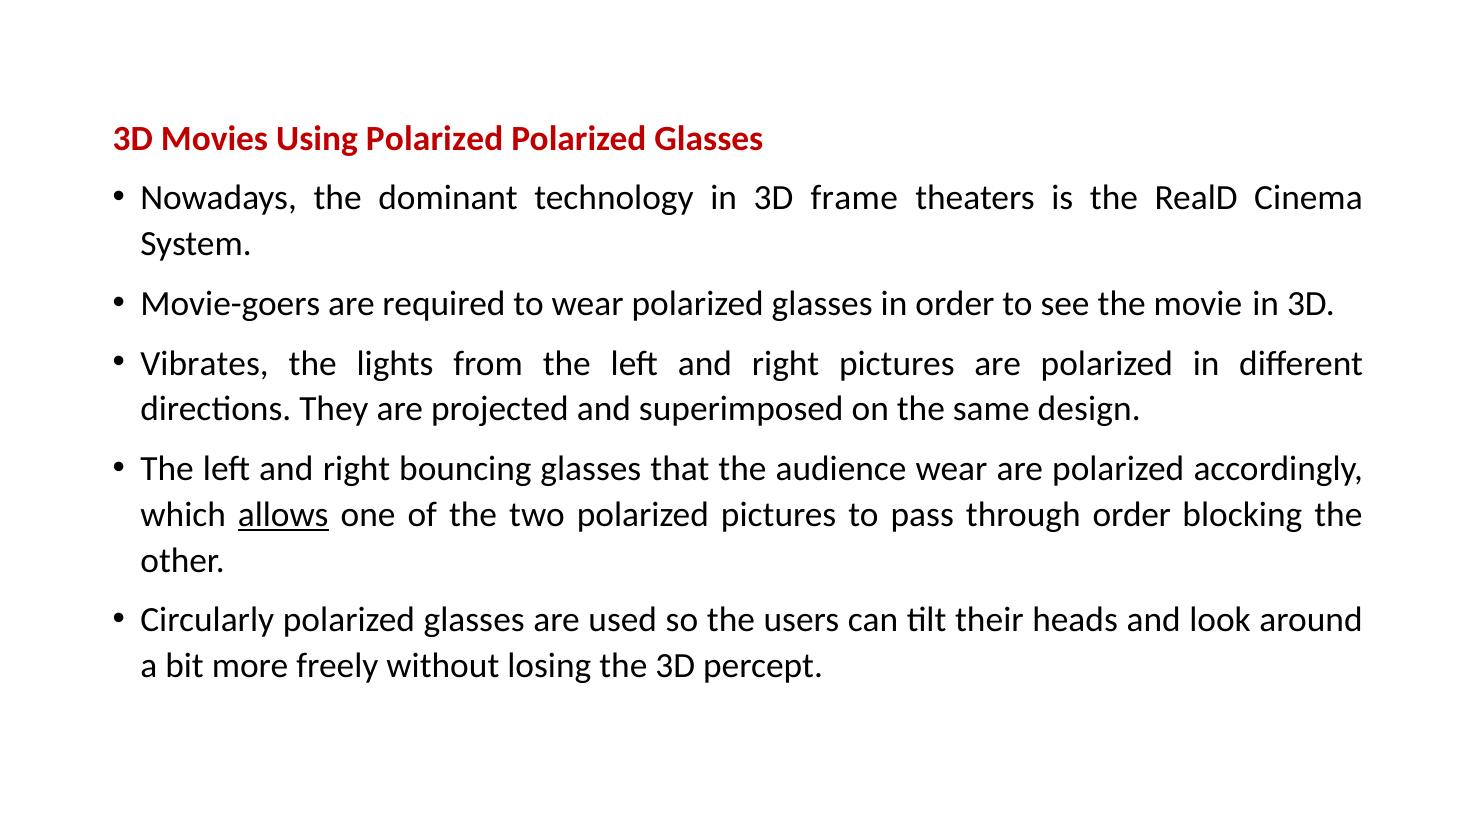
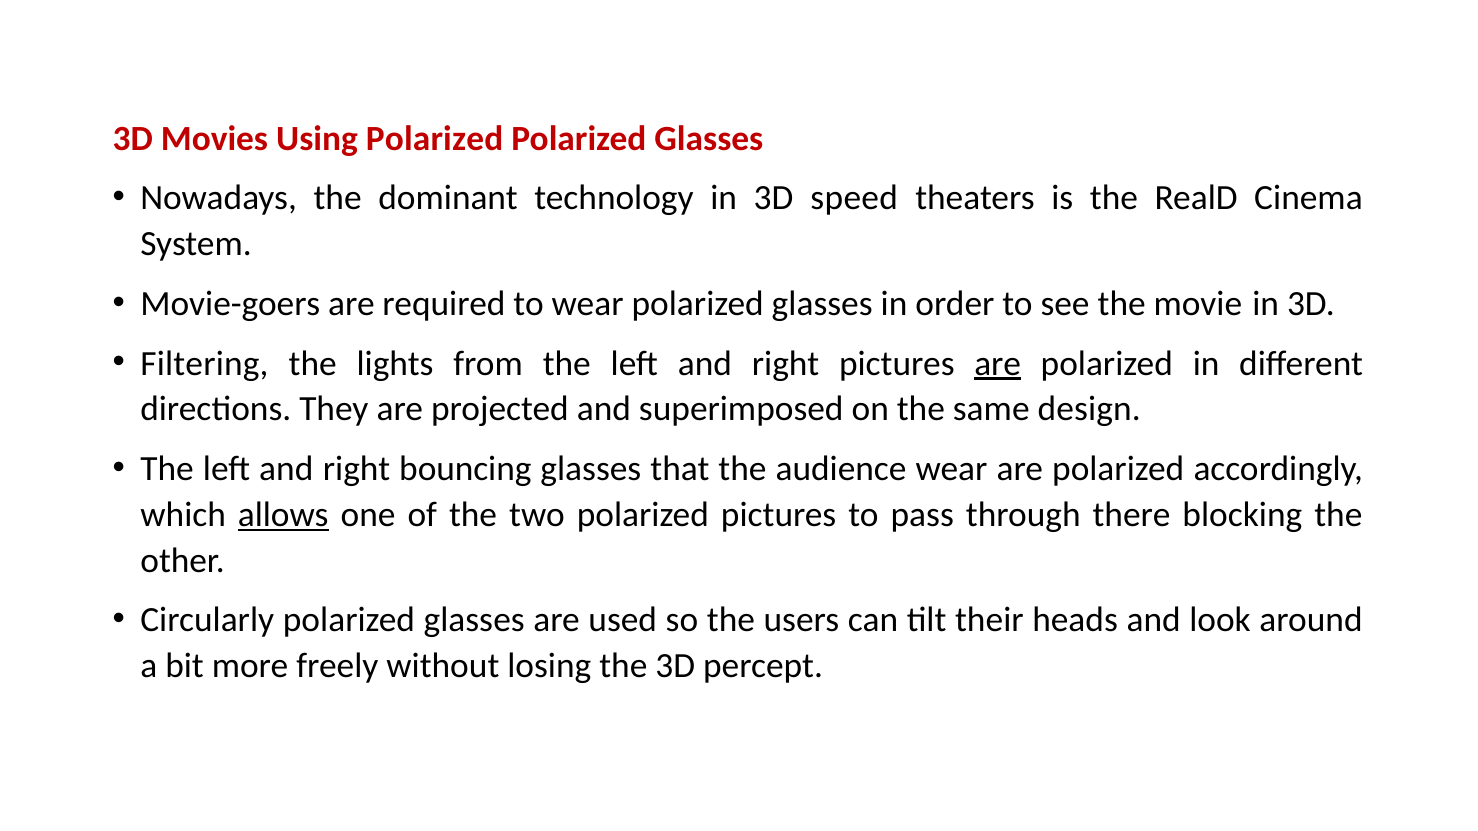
frame: frame -> speed (854, 198)
Vibrates: Vibrates -> Filtering (204, 364)
are underline: none -> present (998, 364)
through order: order -> there (1132, 515)
